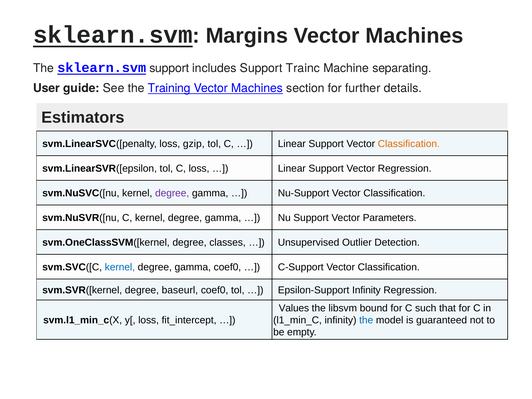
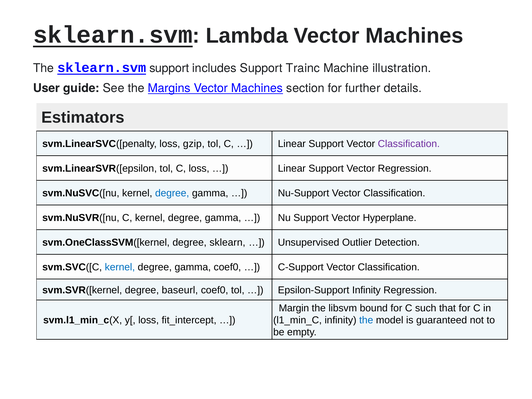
Margins: Margins -> Lambda (247, 36)
separating: separating -> illustration (402, 68)
Training: Training -> Margins (169, 88)
Classification colour: orange -> purple (409, 144)
degree colour: purple -> blue (172, 193)
Parameters: Parameters -> Hyperplane (390, 218)
classes: classes -> sklearn (227, 243)
Values: Values -> Margin (294, 308)
